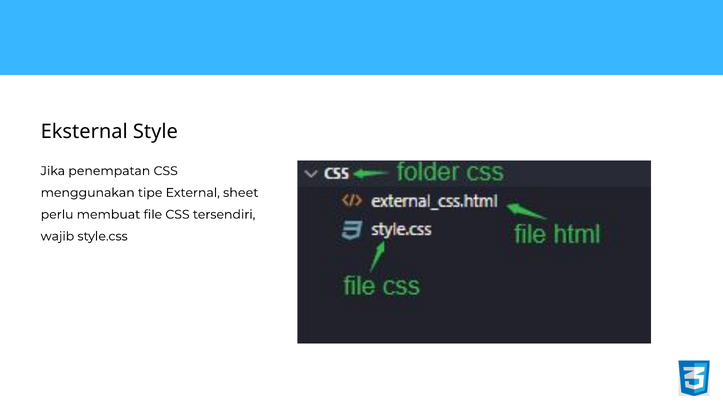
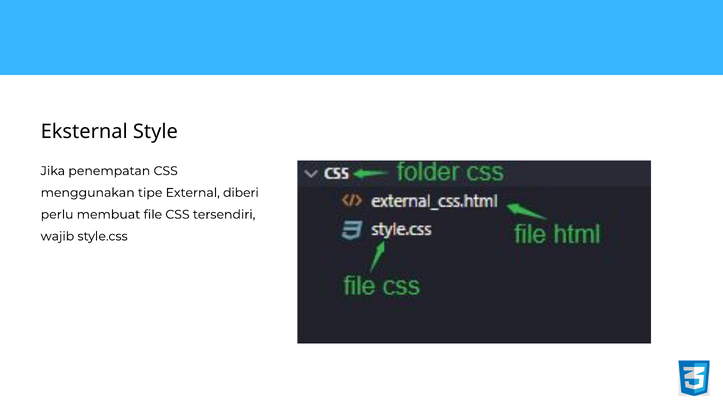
sheet: sheet -> diberi (241, 193)
